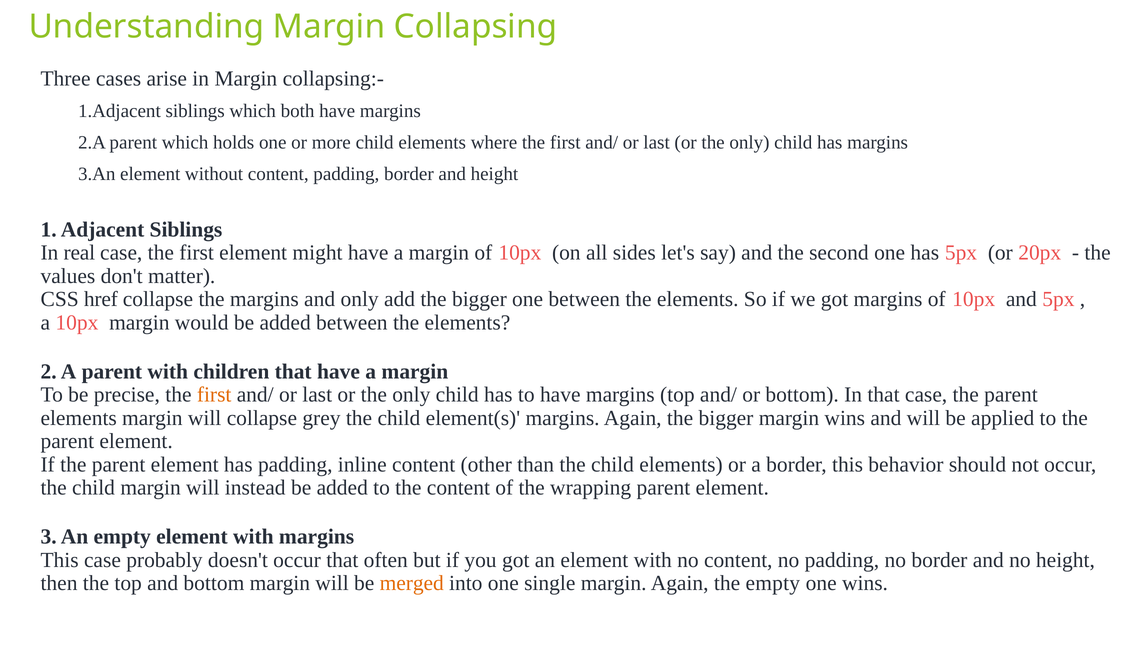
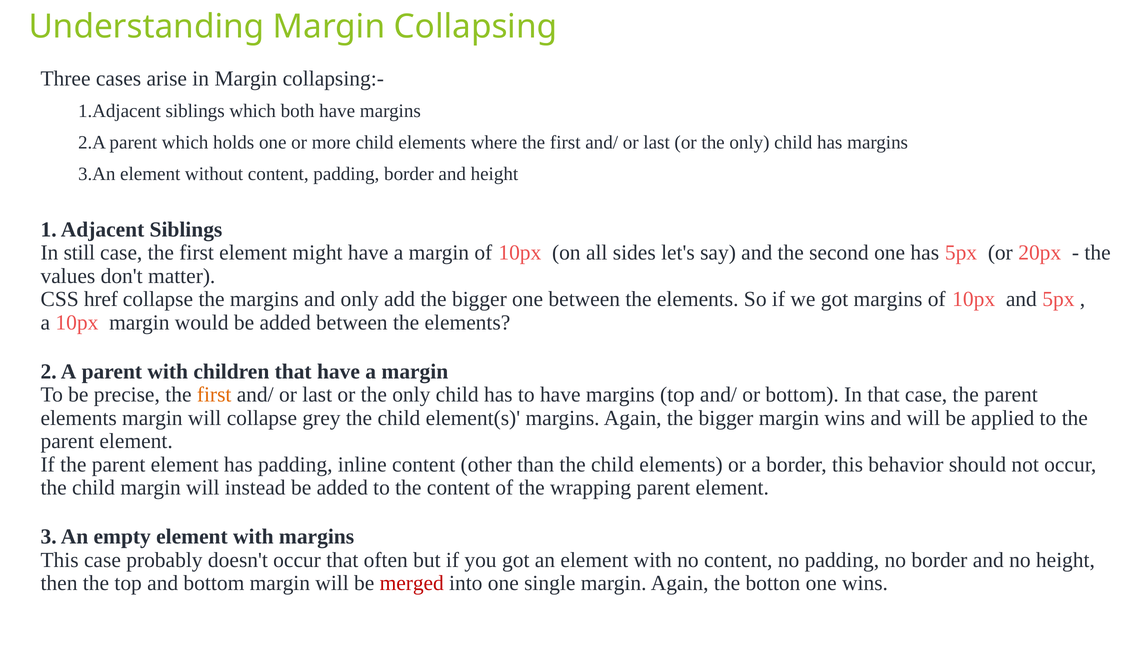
real: real -> still (79, 253)
merged colour: orange -> red (412, 583)
the empty: empty -> botton (773, 583)
